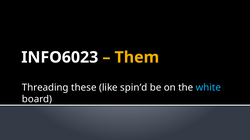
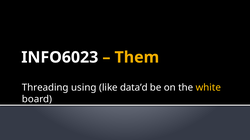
these: these -> using (84, 88)
spin’d: spin’d -> data’d (134, 88)
white colour: light blue -> yellow (208, 88)
